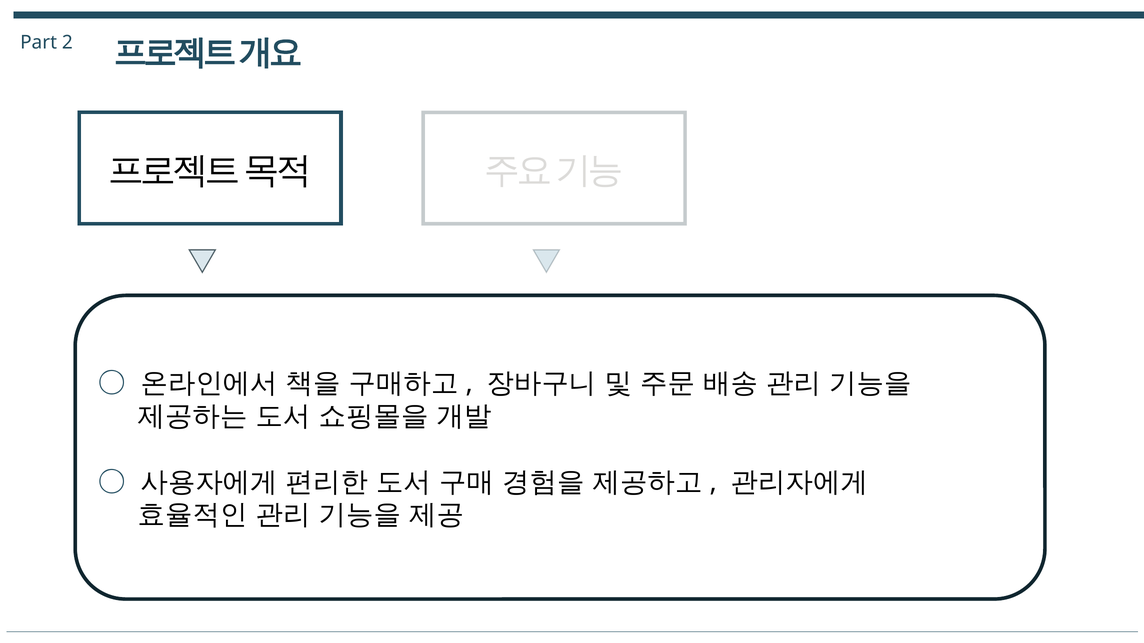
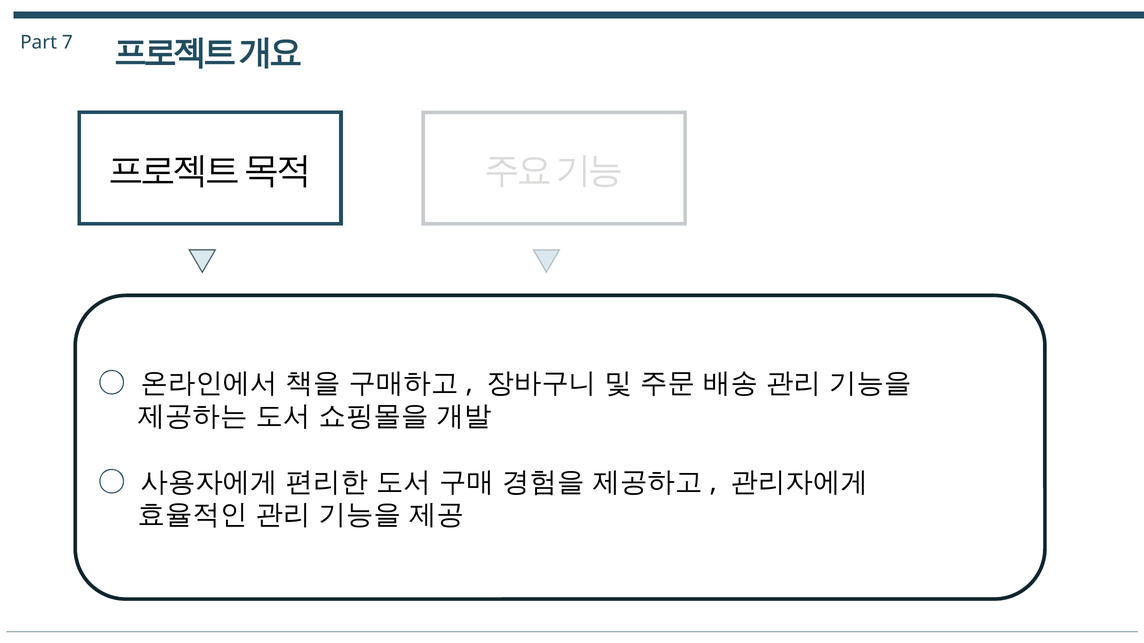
2: 2 -> 7 (67, 43)
